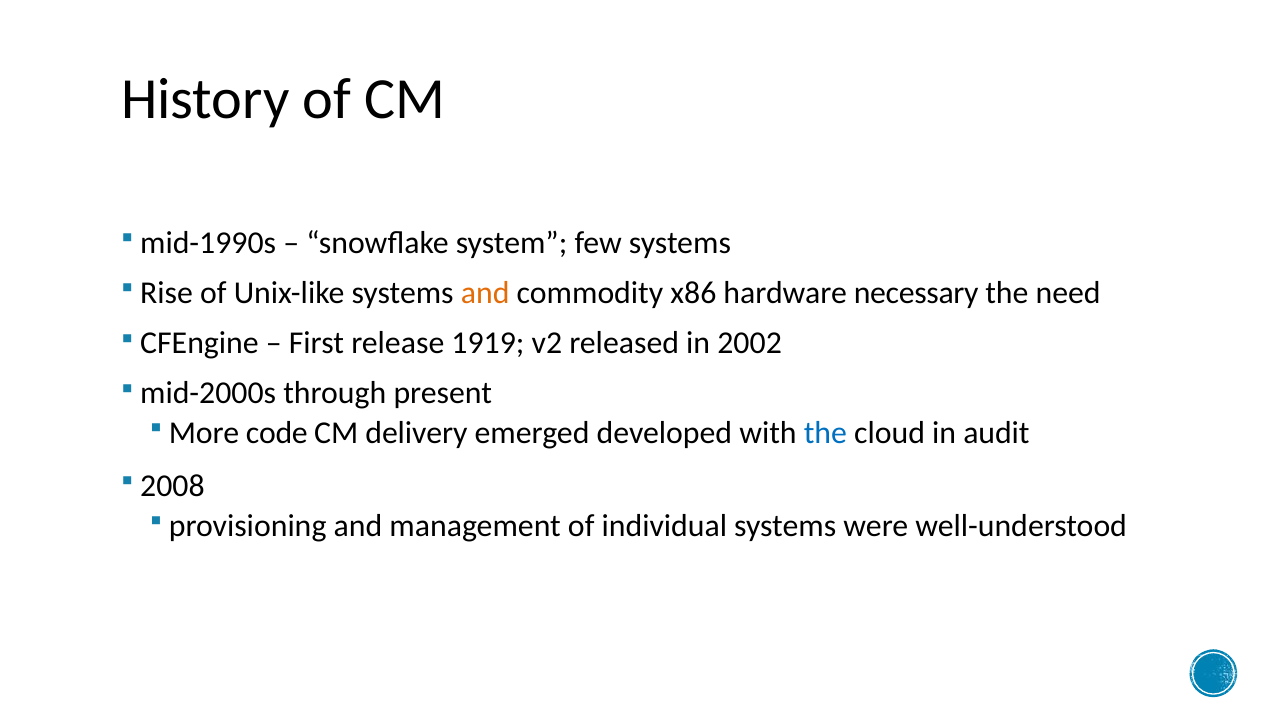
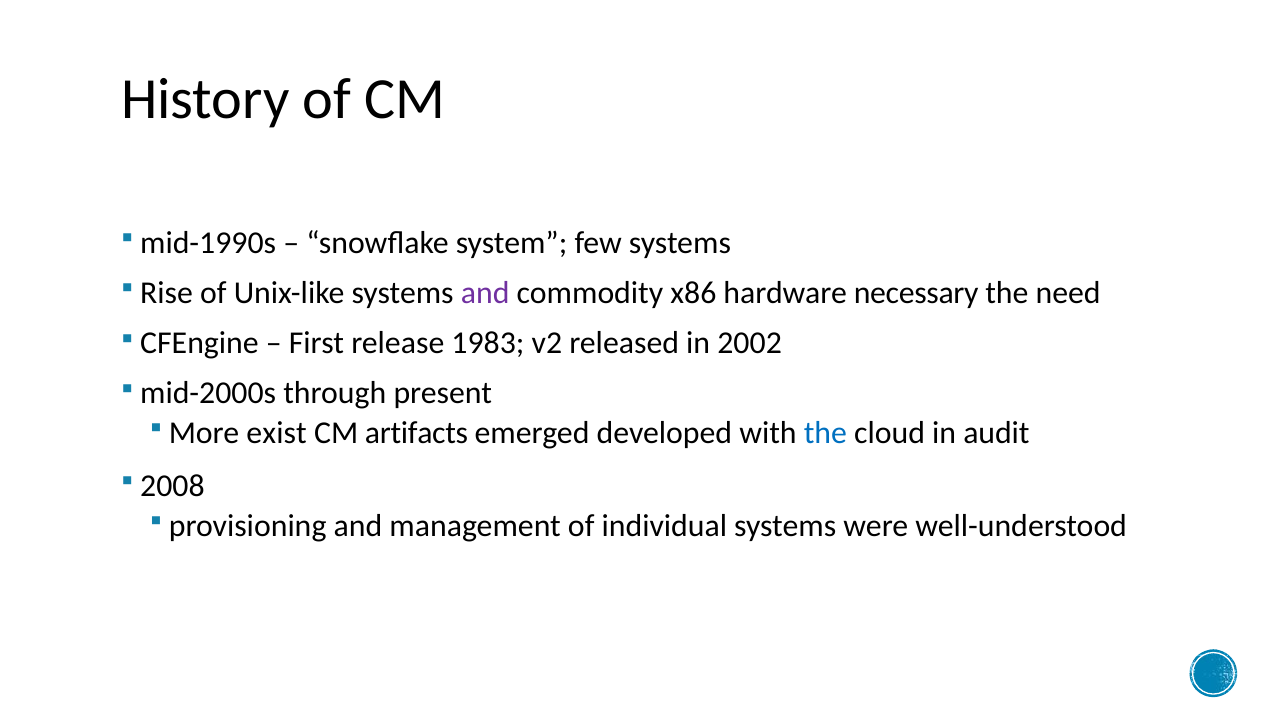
and colour: orange -> purple (485, 293)
1919: 1919 -> 1983 (488, 344)
code: code -> exist (277, 433)
delivery: delivery -> artifacts (417, 433)
